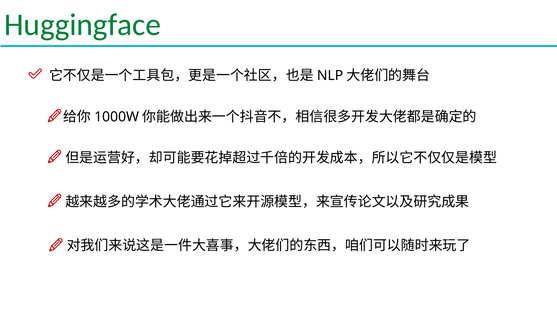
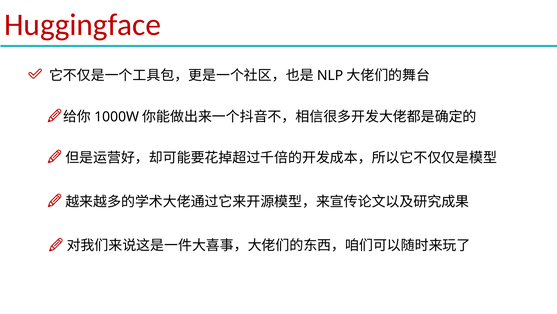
Huggingface colour: green -> red (83, 25)
